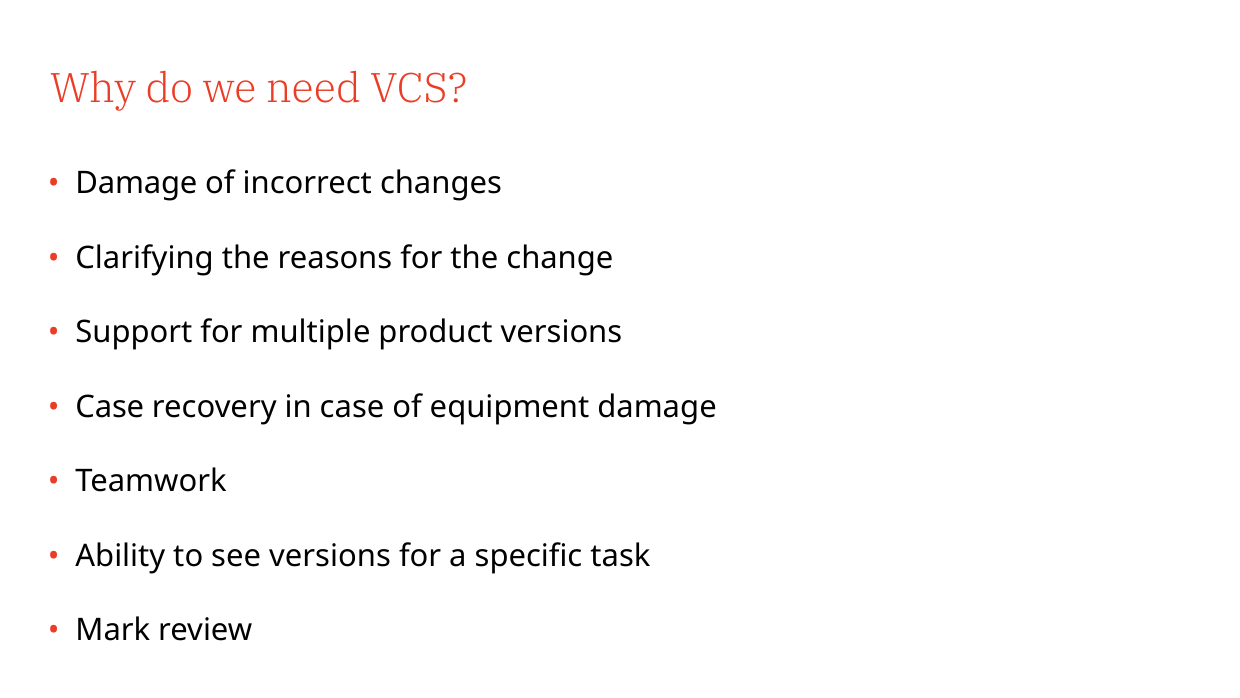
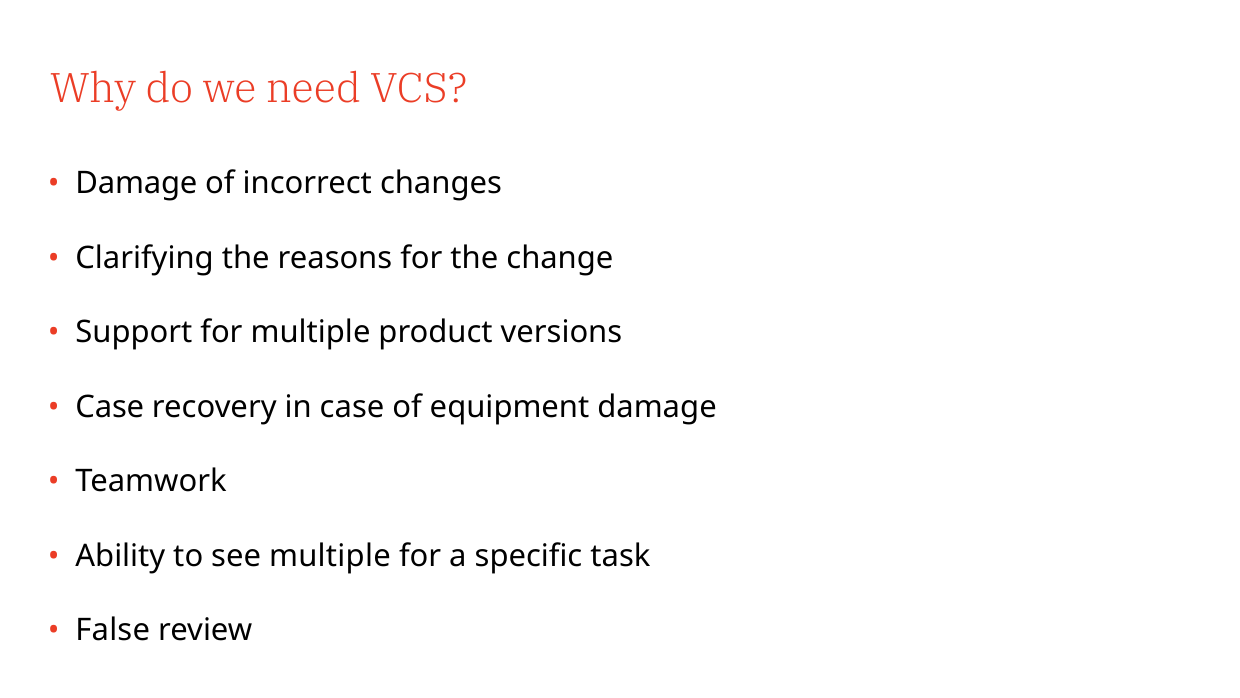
see versions: versions -> multiple (330, 555)
Mark: Mark -> False (113, 630)
